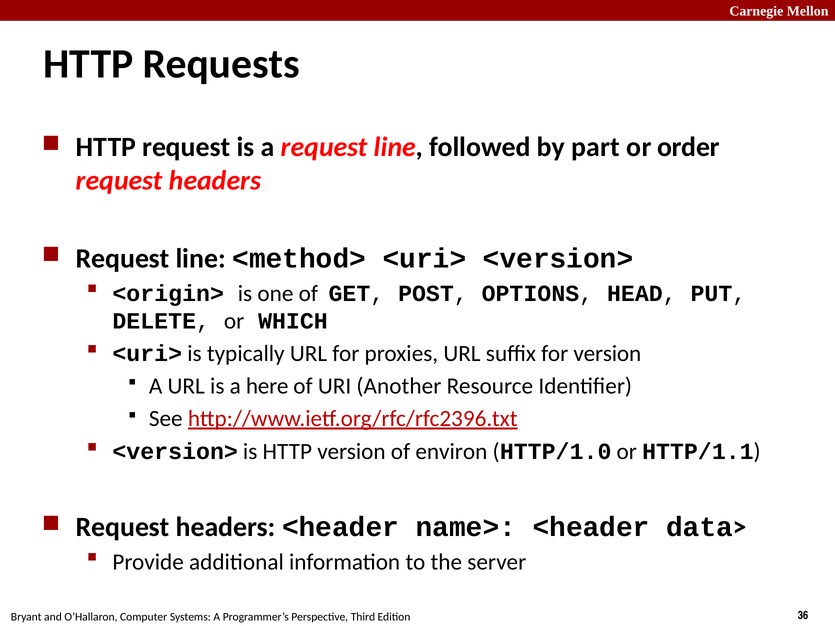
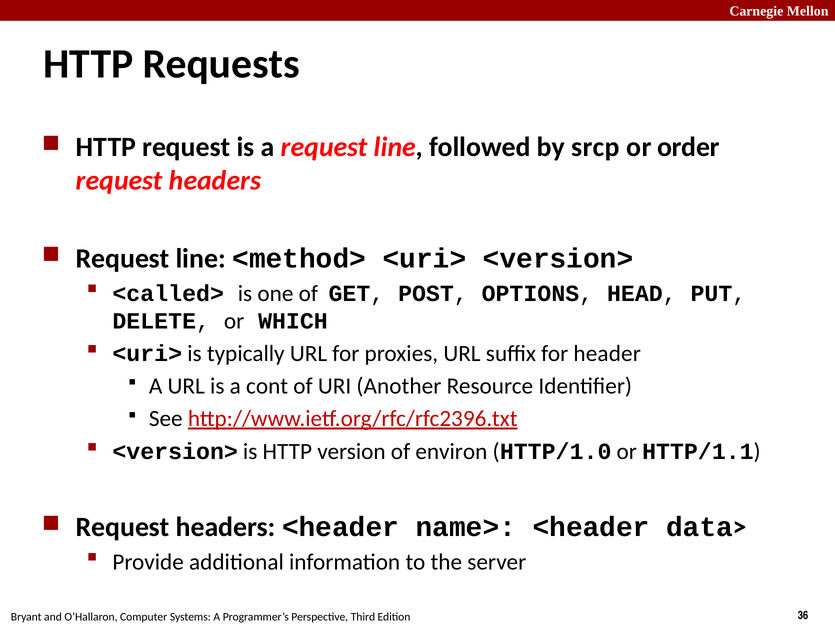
part: part -> srcp (596, 147)
<origin>: <origin> -> <called> (168, 293)
for version: version -> header (607, 354)
here: here -> cont (267, 386)
